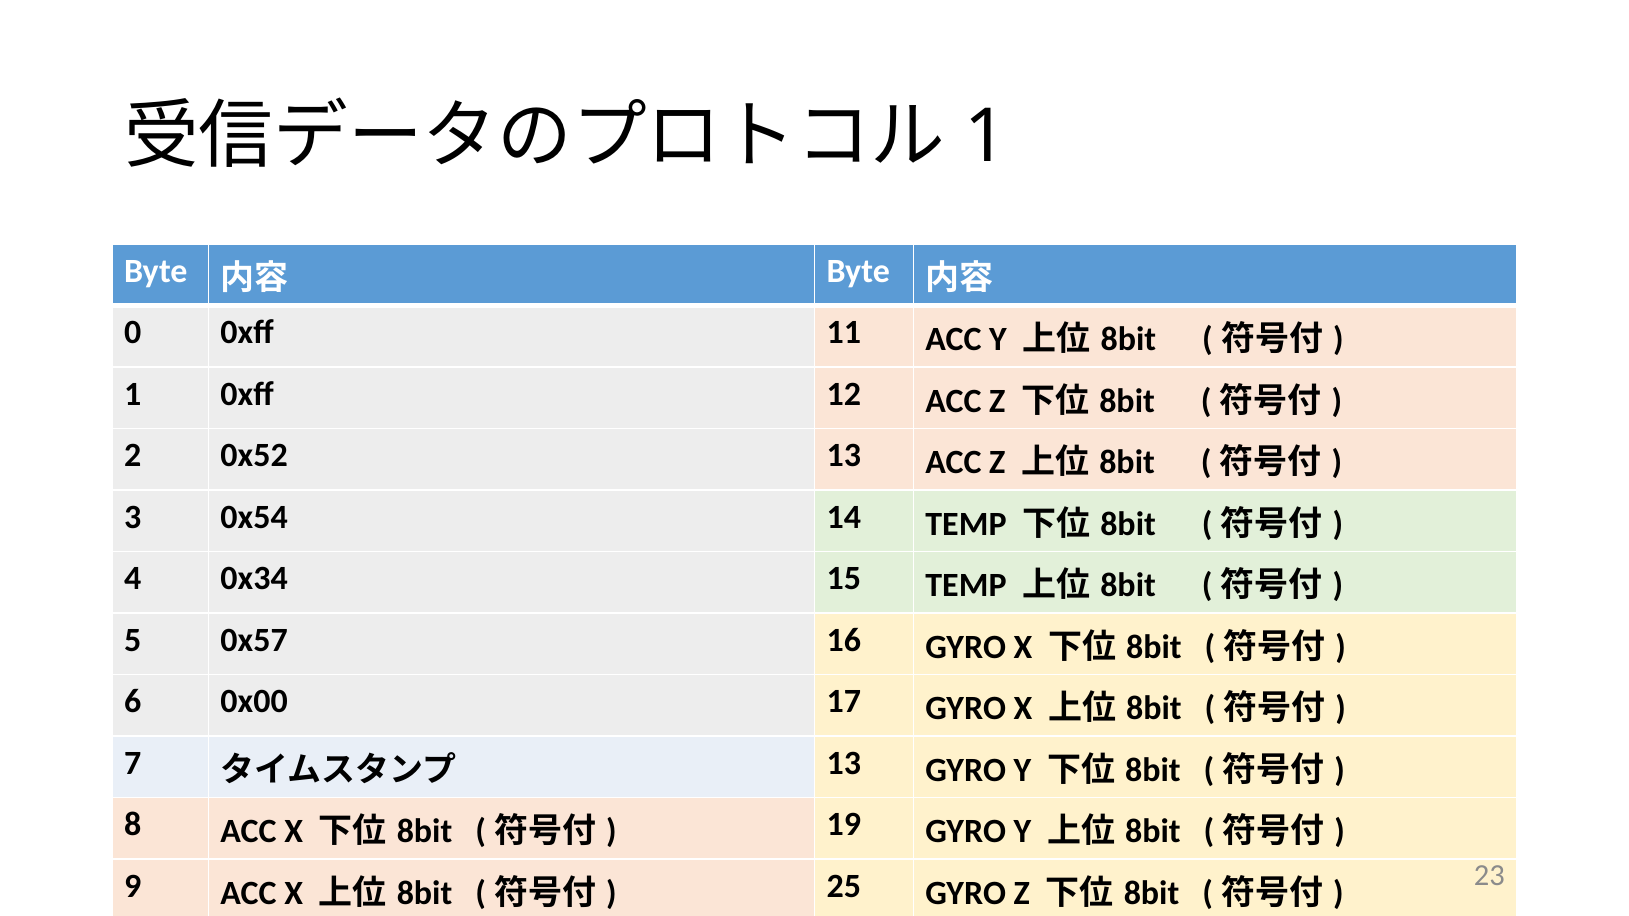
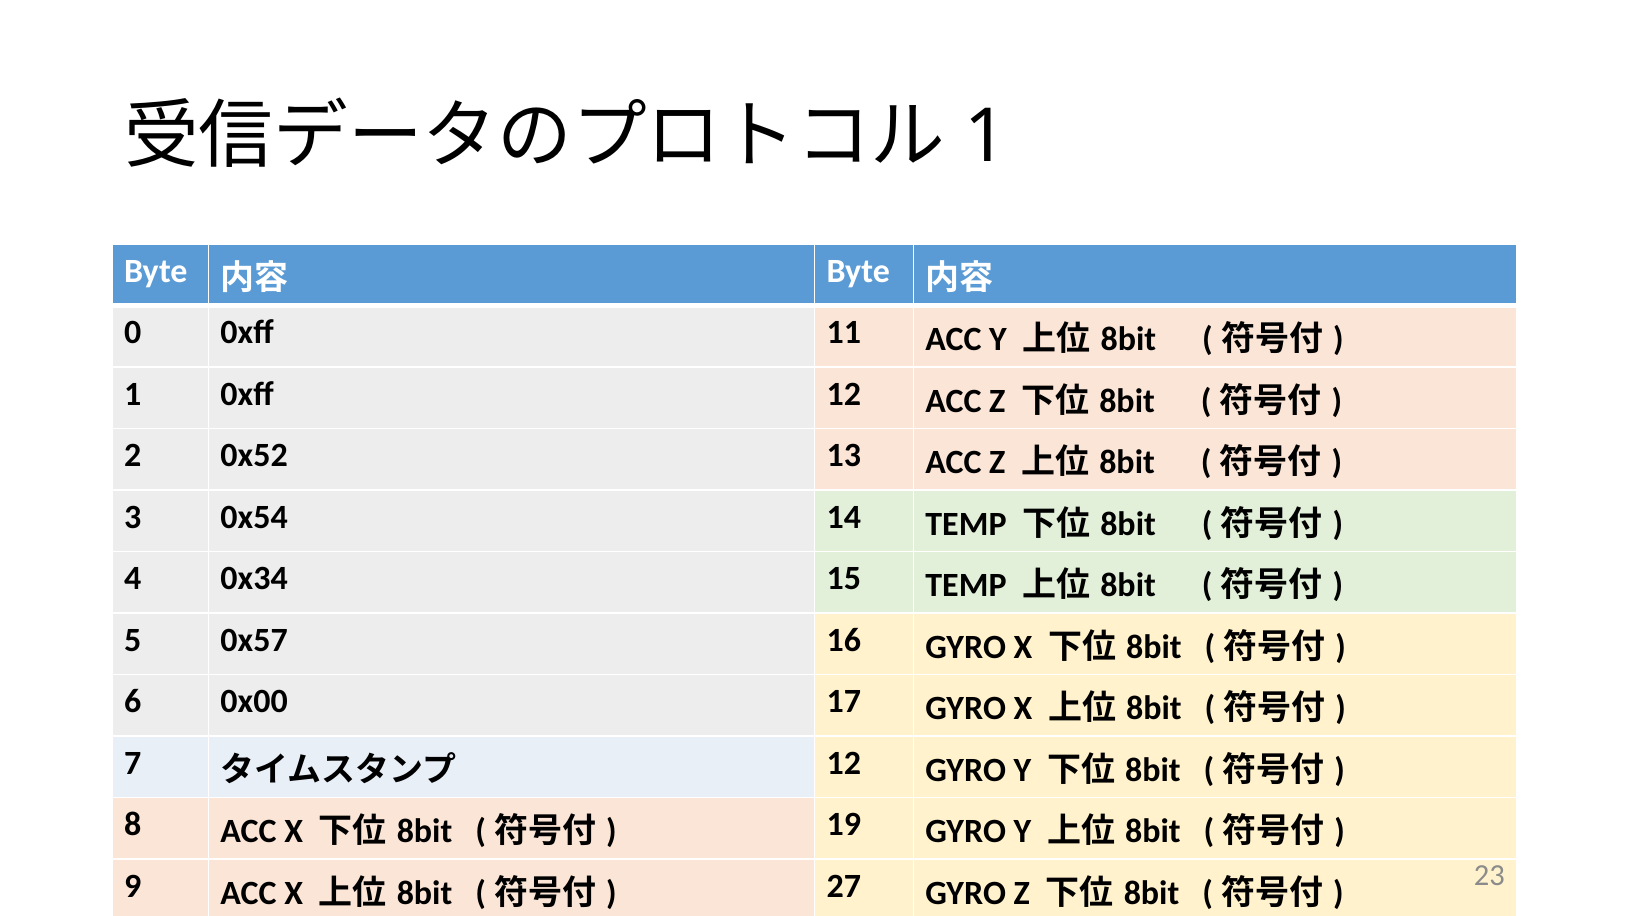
13: 13 -> 12 (844, 763)
25: 25 -> 27 (844, 886)
